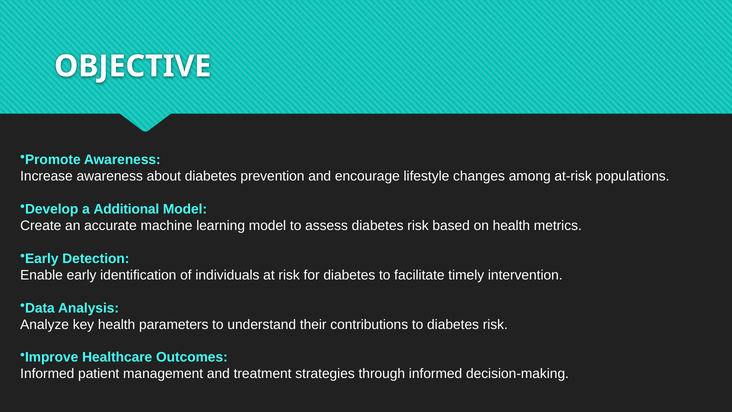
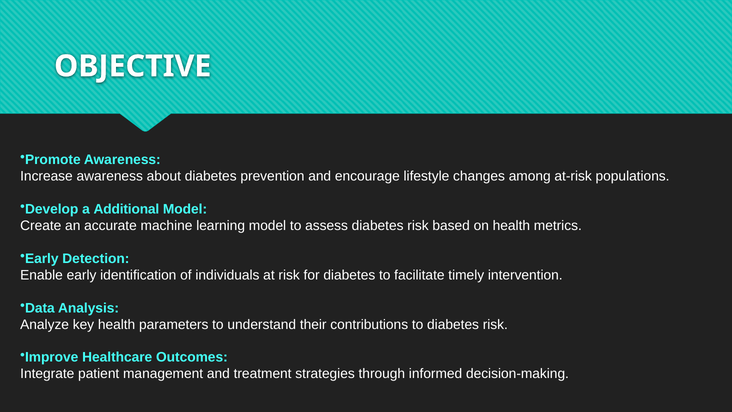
Informed: Informed -> Integrate (47, 374)
